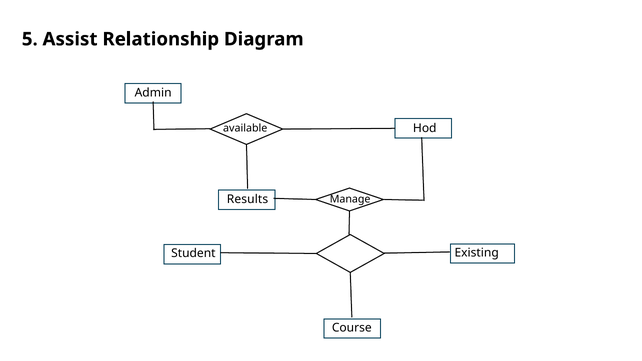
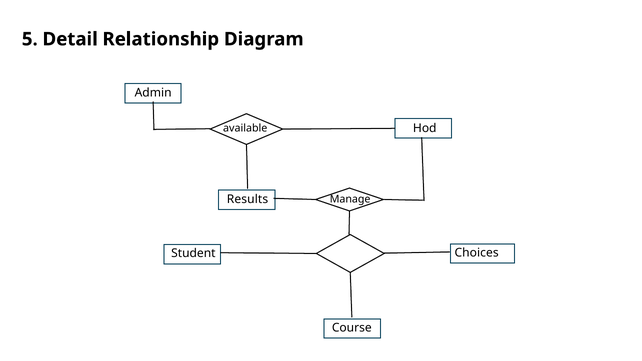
Assist: Assist -> Detail (70, 39)
Existing: Existing -> Choices (477, 253)
